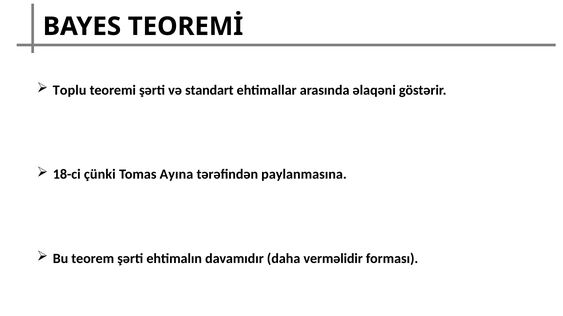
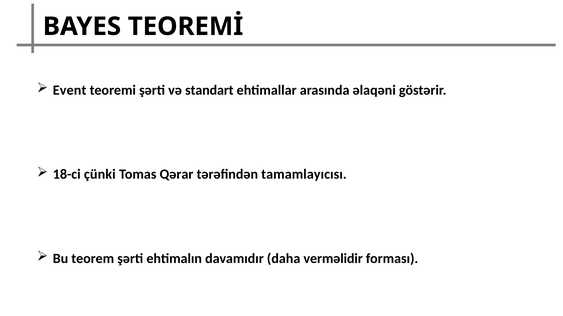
Toplu: Toplu -> Event (70, 90)
Ayına: Ayına -> Qərar (177, 175)
paylanmasına: paylanmasına -> tamamlayıcısı (304, 175)
